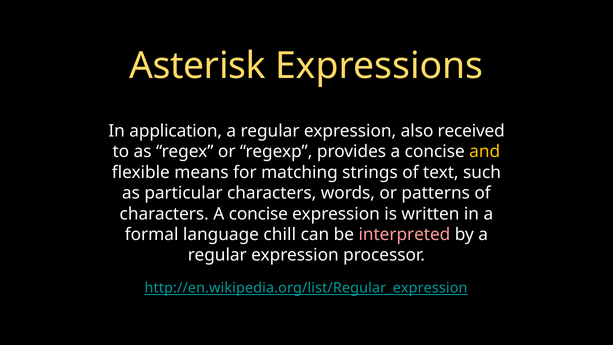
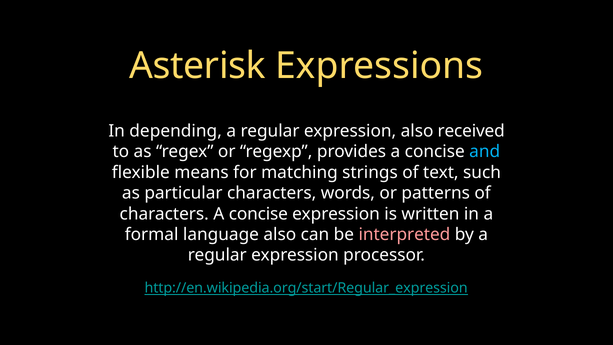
application: application -> depending (176, 131)
and colour: yellow -> light blue (485, 152)
language chill: chill -> also (280, 234)
http://en.wikipedia.org/list/Regular_expression: http://en.wikipedia.org/list/Regular_expression -> http://en.wikipedia.org/start/Regular_expression (306, 288)
